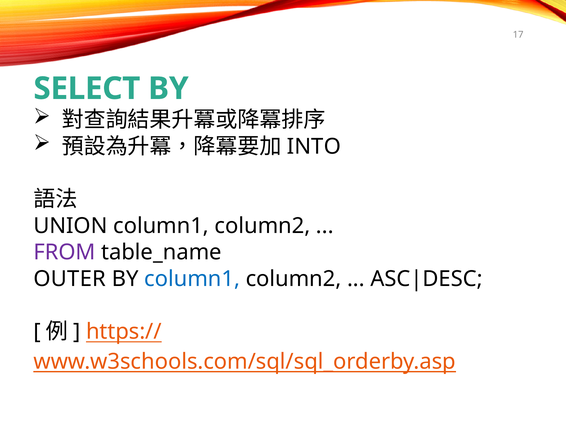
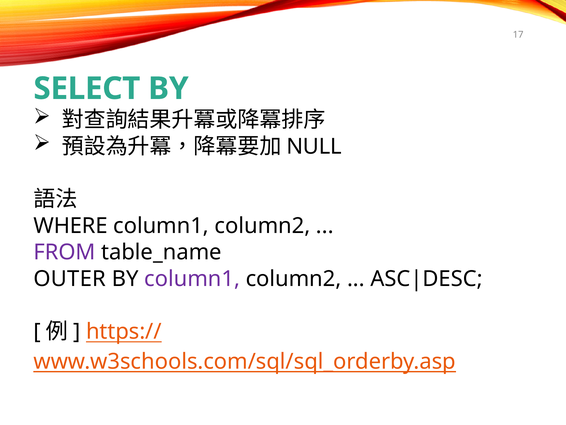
INTO: INTO -> NULL (314, 146)
UNION: UNION -> WHERE (71, 226)
column1 colour: blue -> purple (192, 278)
